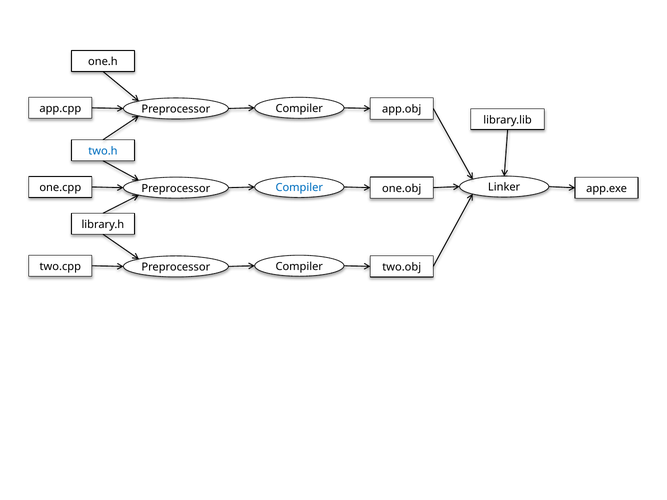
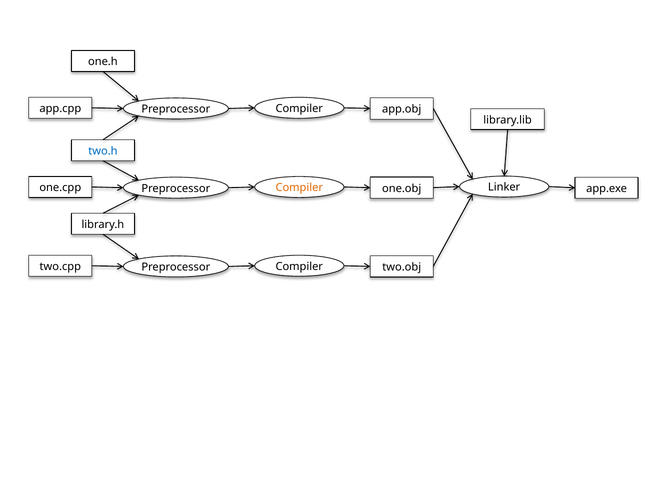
Compiler colour: blue -> orange (299, 188)
